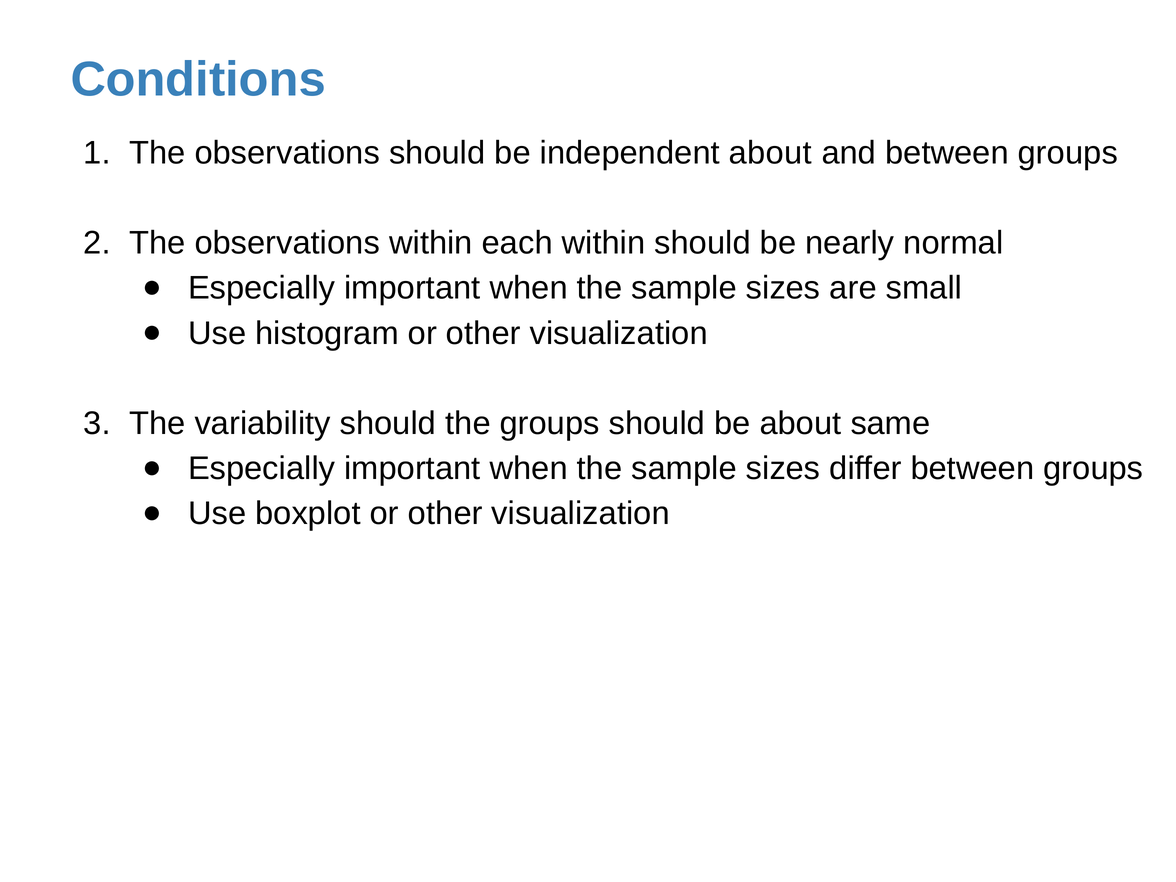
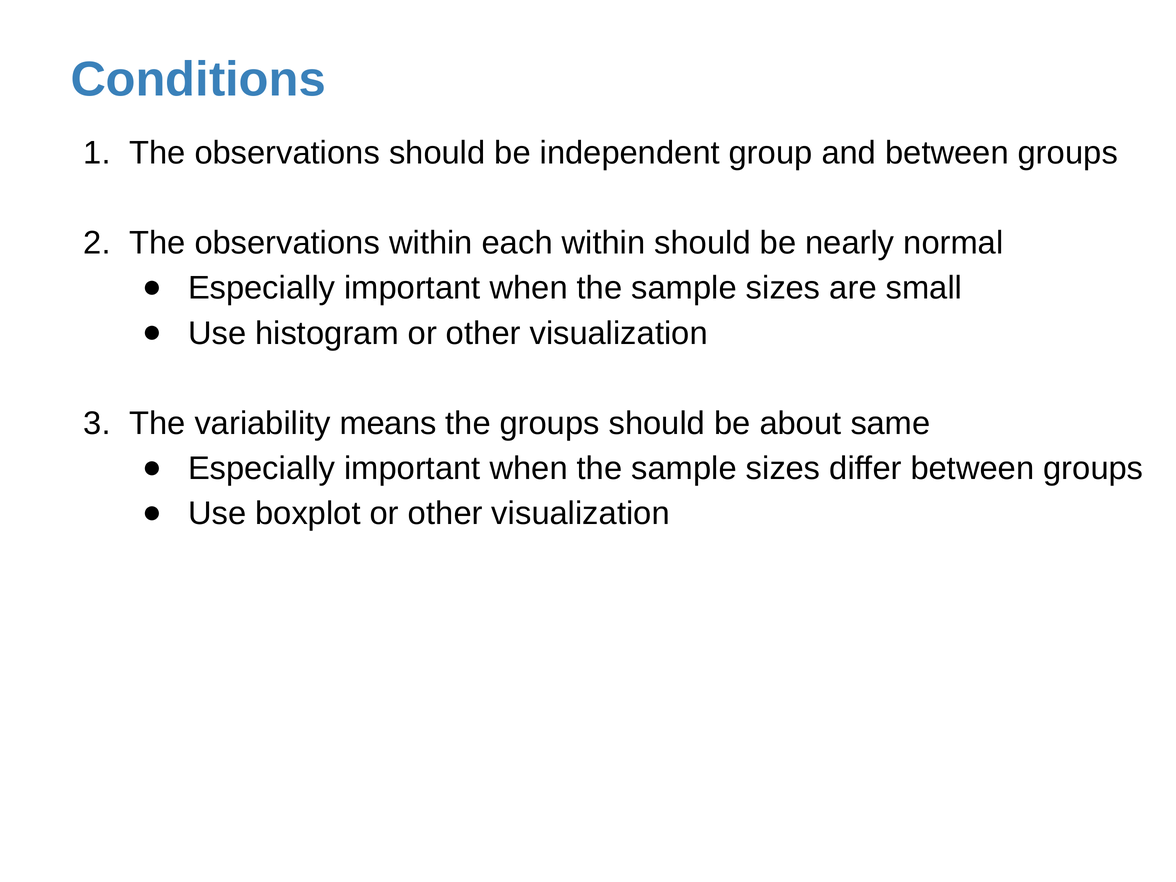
independent about: about -> group (771, 153)
variability should: should -> means (388, 423)
